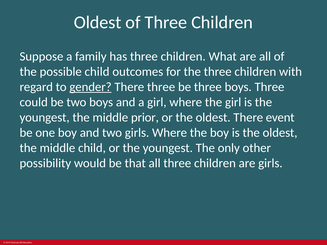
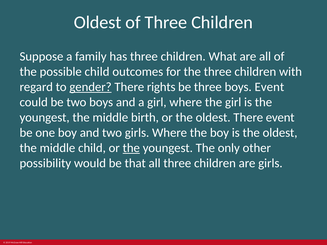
There three: three -> rights (161, 87)
boys Three: Three -> Event (269, 87)
prior: prior -> birth (145, 118)
the underline: none -> present (131, 148)
